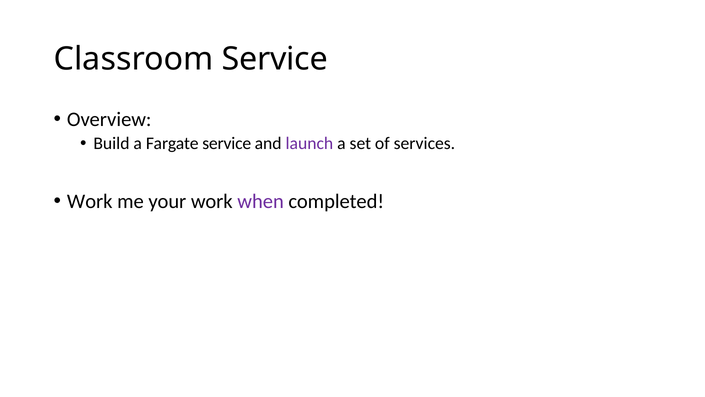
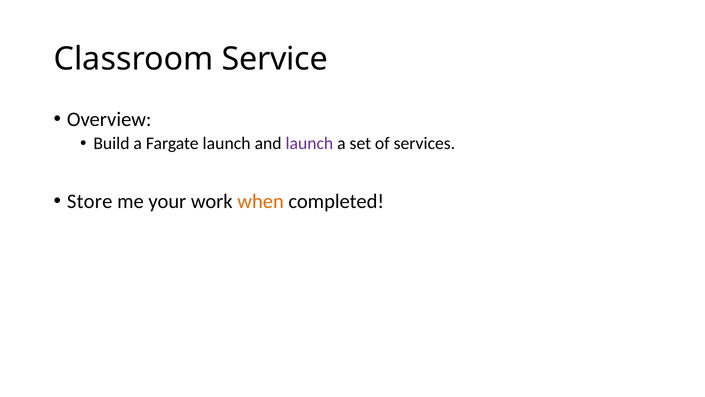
Fargate service: service -> launch (227, 143)
Work: Work -> Store (90, 201)
when colour: purple -> orange (261, 201)
